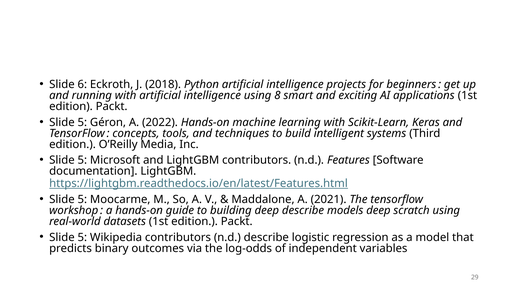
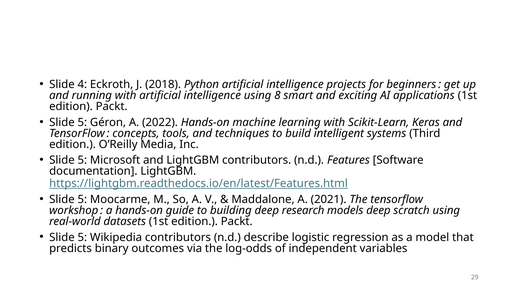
6: 6 -> 4 (82, 85)
deep describe: describe -> research (303, 211)
